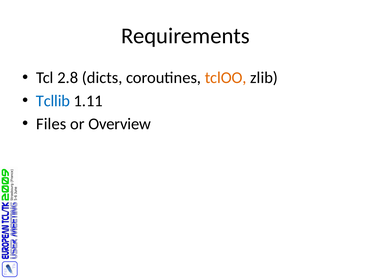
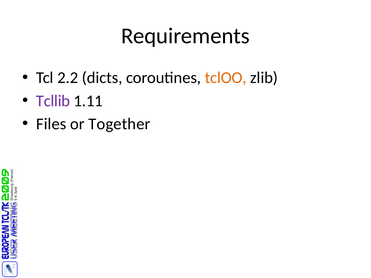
2.8: 2.8 -> 2.2 (68, 78)
Tcllib colour: blue -> purple (53, 101)
Overview: Overview -> Together (119, 124)
